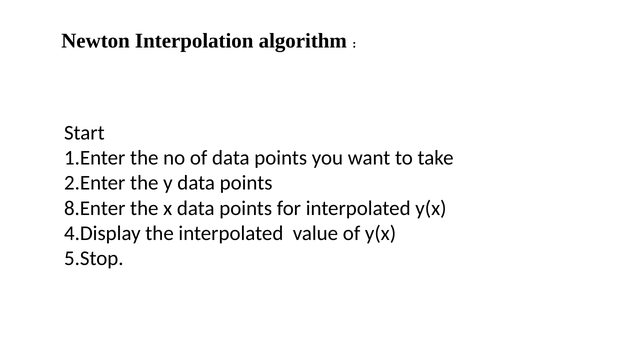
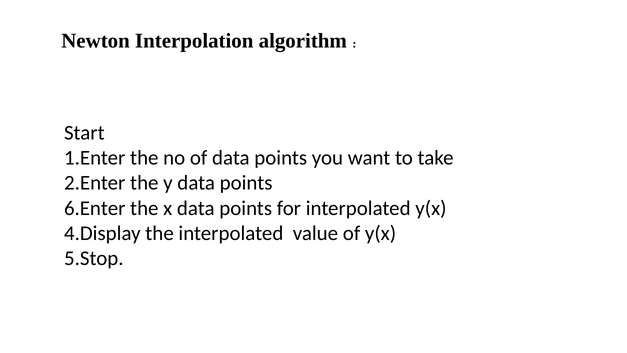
8.Enter: 8.Enter -> 6.Enter (95, 208)
